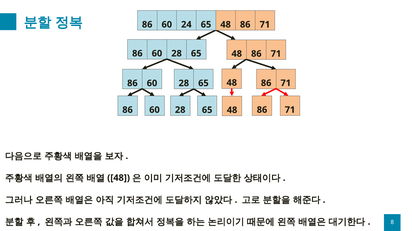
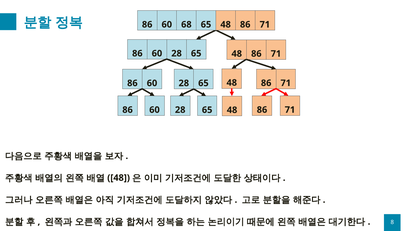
24: 24 -> 68 (186, 25)
